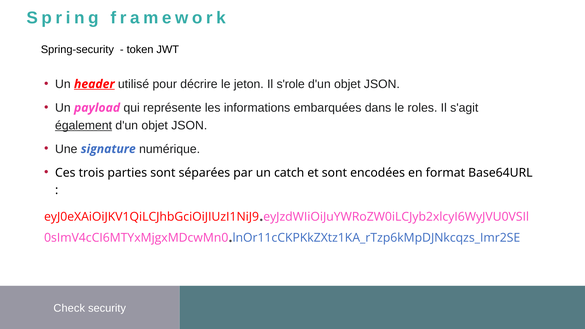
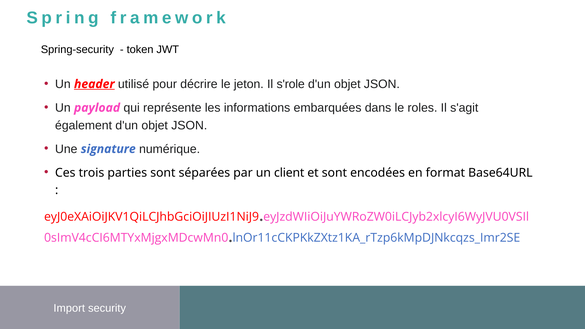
également underline: present -> none (84, 125)
catch: catch -> client (289, 173)
Check: Check -> Import (69, 308)
